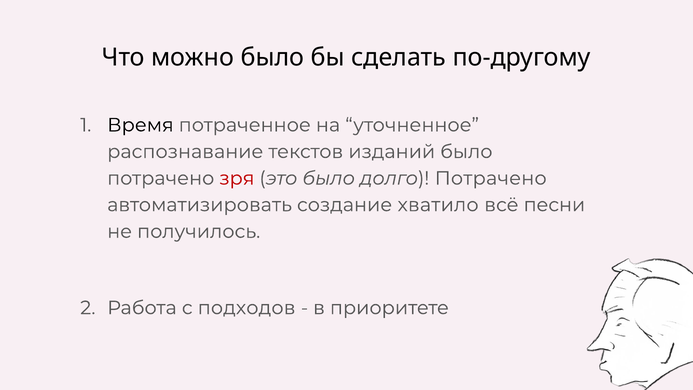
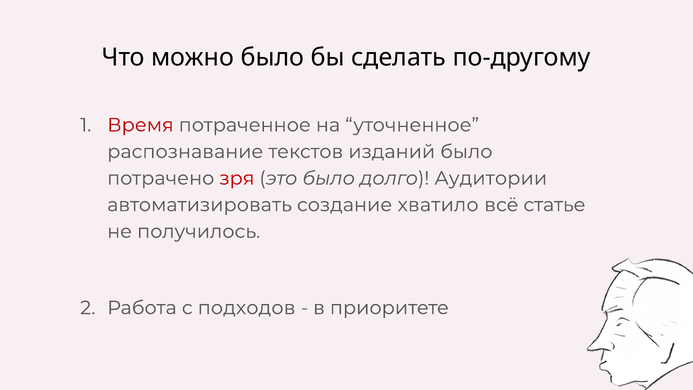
Время colour: black -> red (140, 125)
долго Потрачено: Потрачено -> Аудитории (491, 178)
песни: песни -> статье (554, 205)
